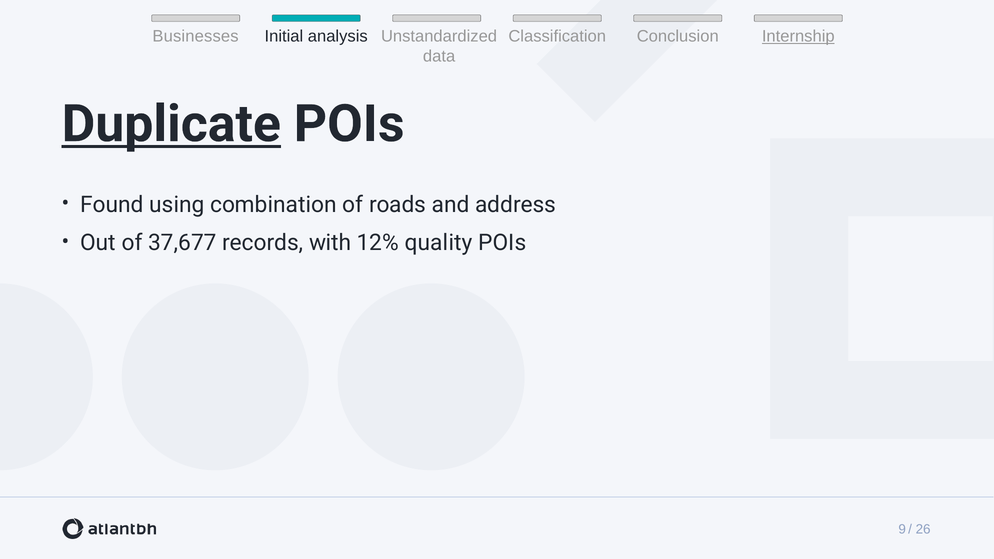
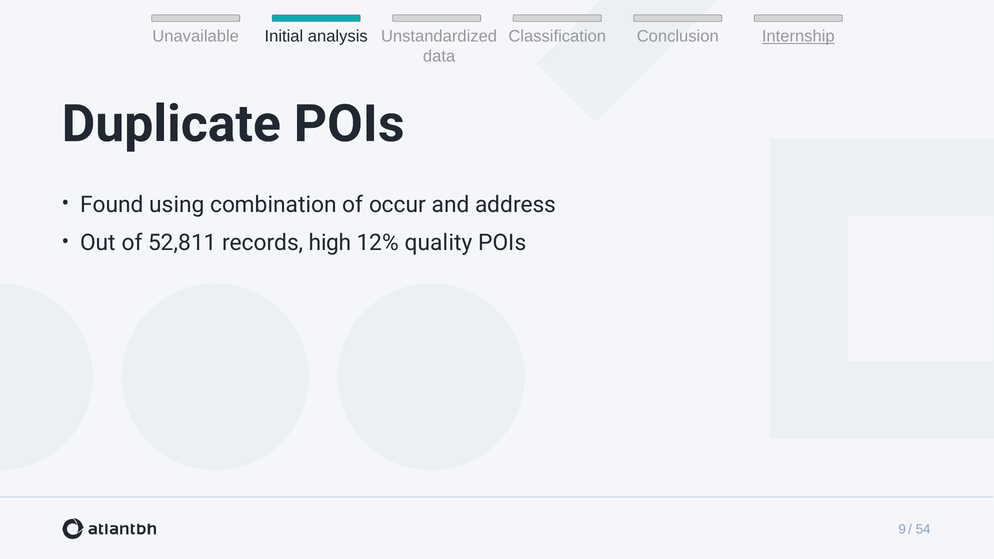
Businesses: Businesses -> Unavailable (196, 36)
Duplicate underline: present -> none (171, 124)
roads: roads -> occur (398, 205)
37,677: 37,677 -> 52,811 (182, 243)
with: with -> high (330, 243)
26: 26 -> 54 (923, 530)
